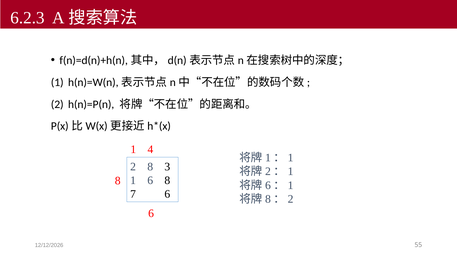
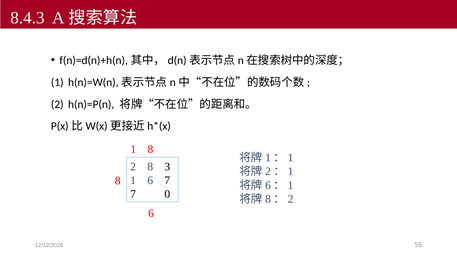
6.2.3: 6.2.3 -> 8.4.3 (27, 18)
1 4: 4 -> 8 (150, 149)
1 6 8: 8 -> 7 (167, 180)
7 6: 6 -> 0 (167, 194)
